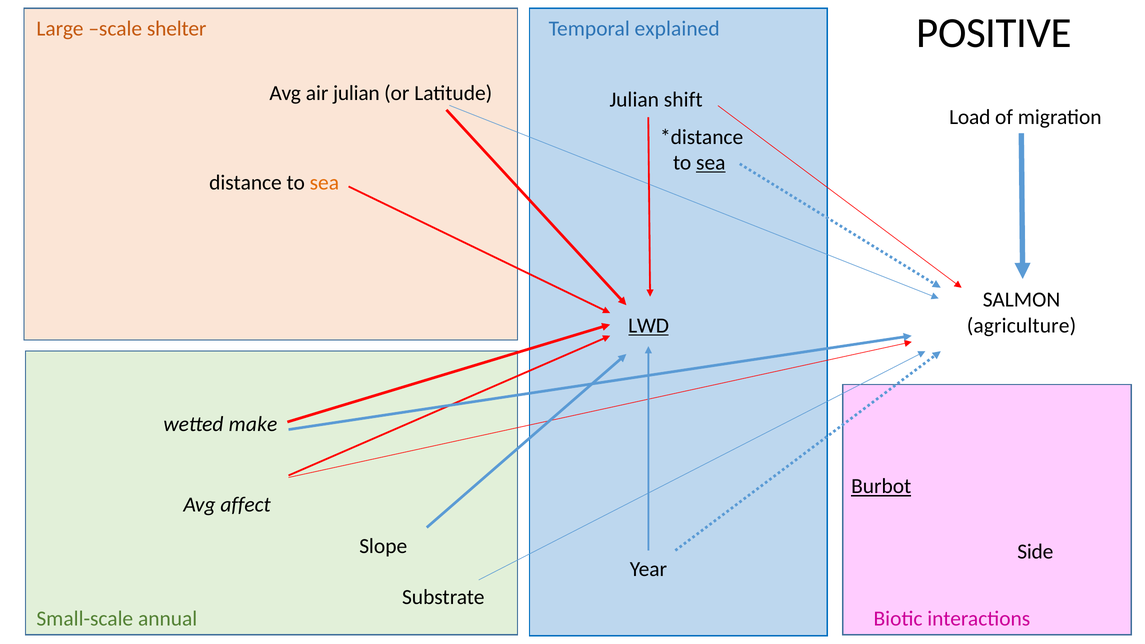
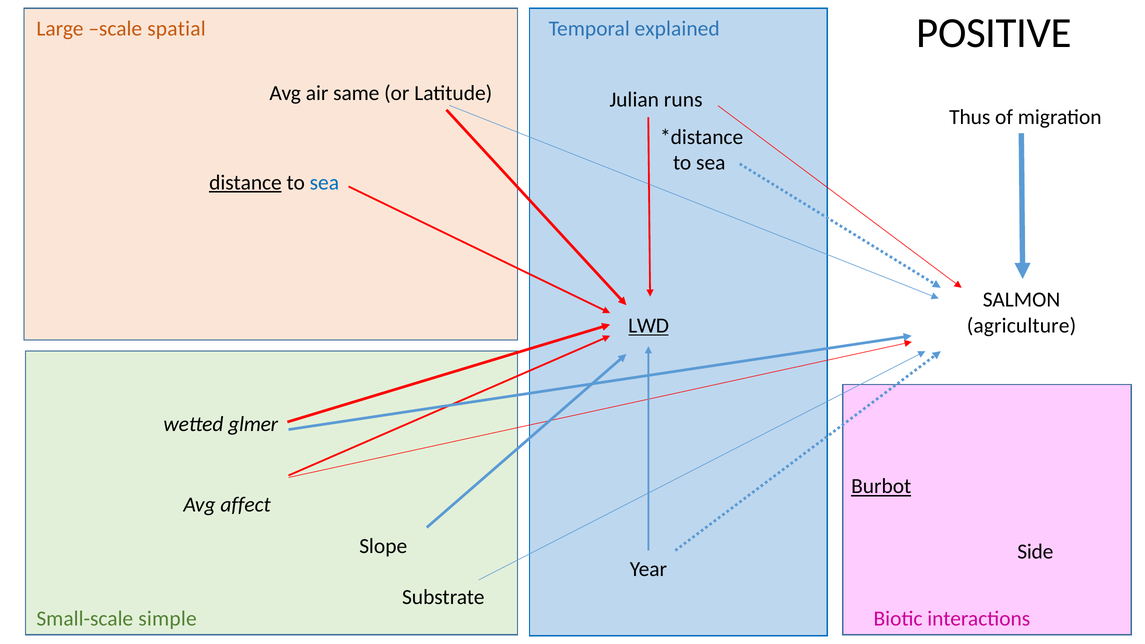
shelter: shelter -> spatial (177, 29)
air julian: julian -> same (356, 93)
shift: shift -> runs (683, 100)
Load: Load -> Thus (970, 117)
sea underline: present -> none (711, 163)
distance underline: none -> present (245, 182)
sea colour: orange -> blue (324, 182)
make: make -> glmer (253, 424)
annual: annual -> simple (168, 619)
